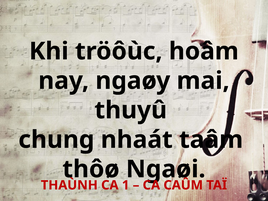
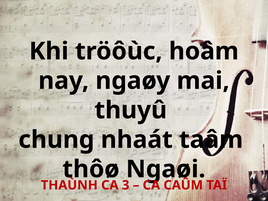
1: 1 -> 3 (126, 185)
